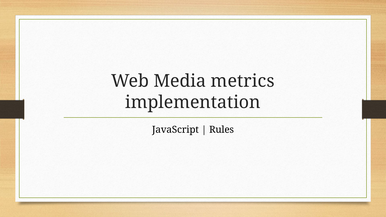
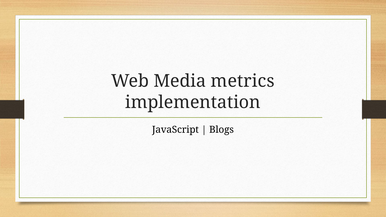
Rules: Rules -> Blogs (222, 130)
